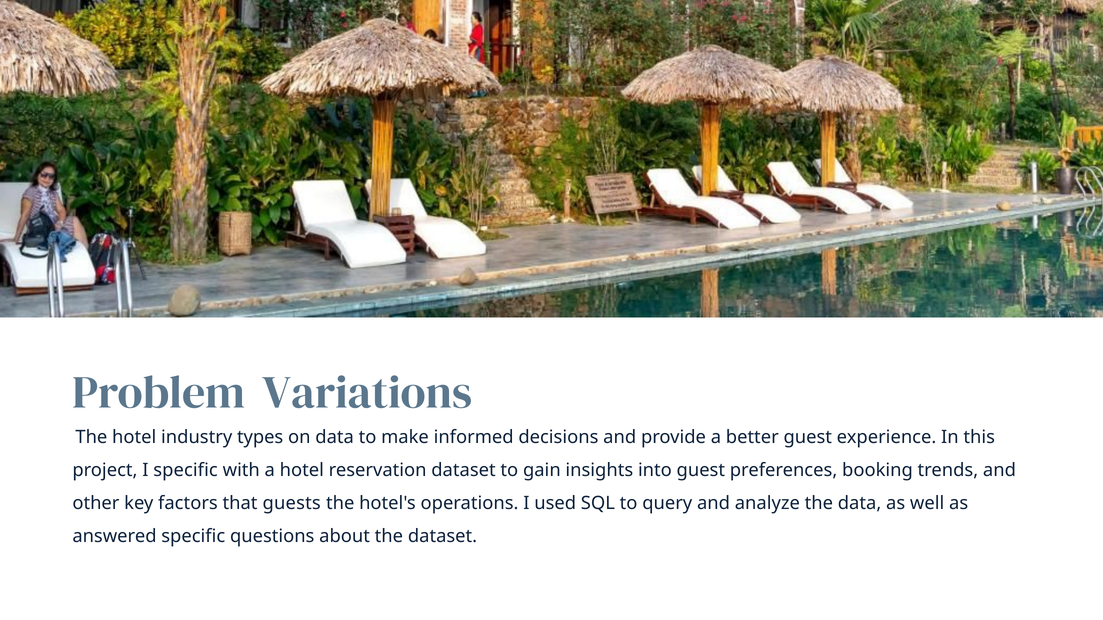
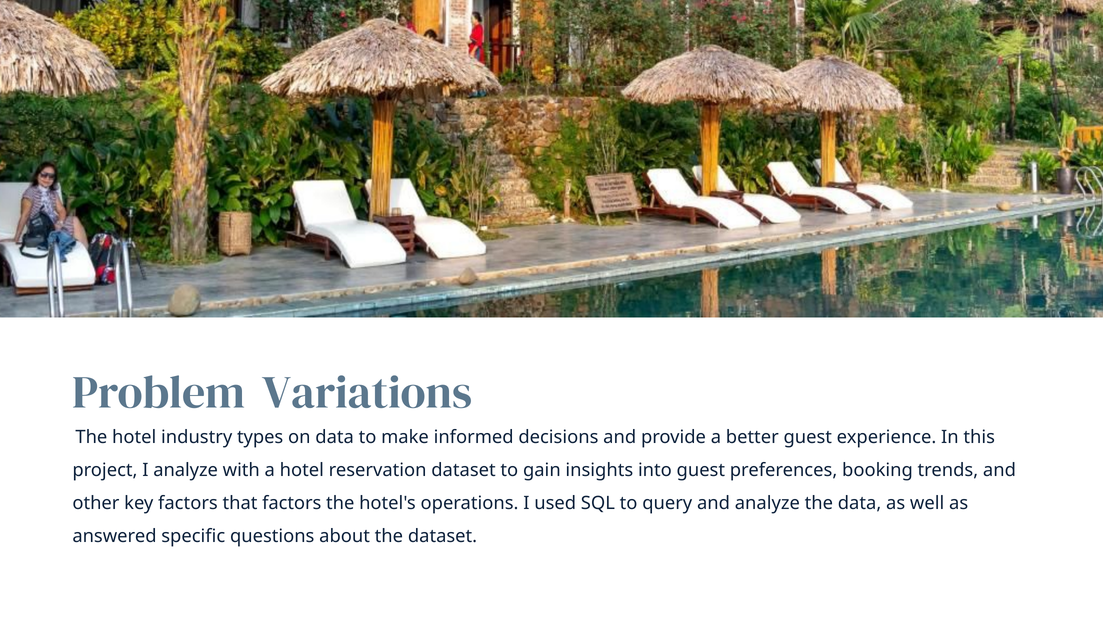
I specific: specific -> analyze (186, 471)
that guests: guests -> factors (292, 504)
